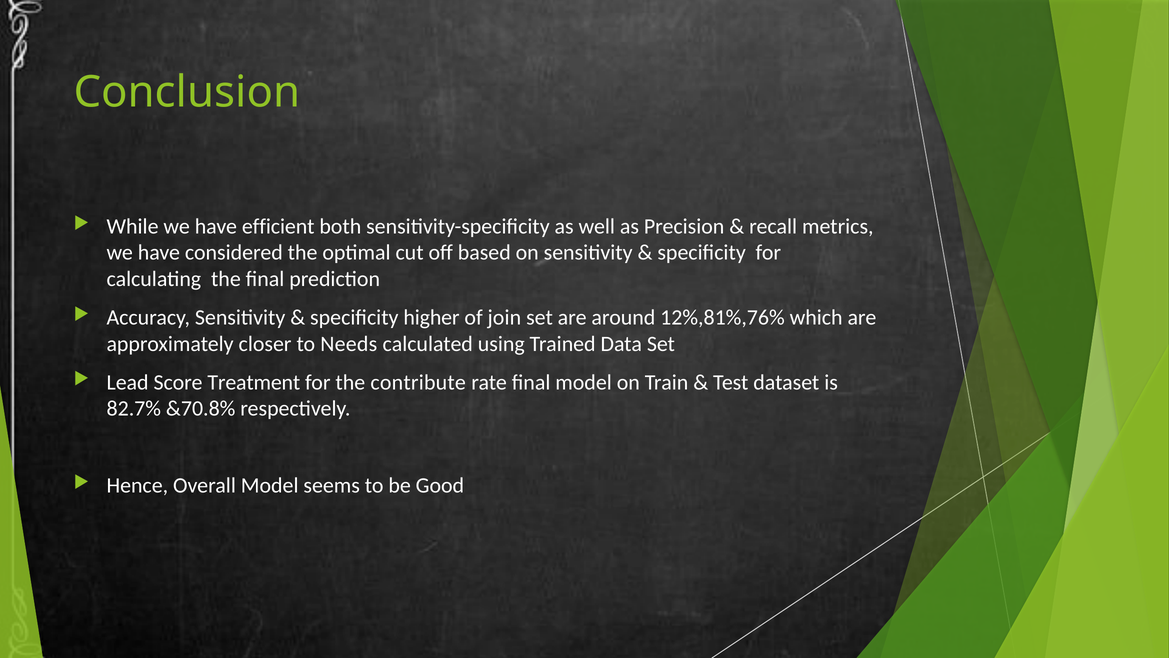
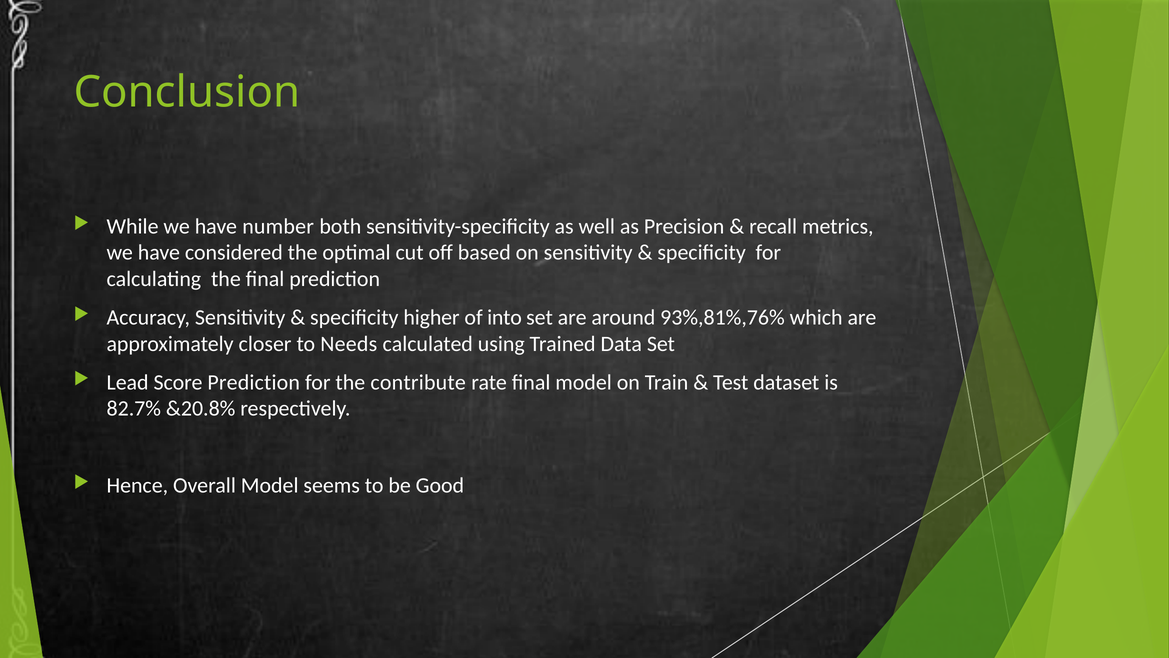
efficient: efficient -> number (278, 226)
join: join -> into (504, 317)
12%,81%,76%: 12%,81%,76% -> 93%,81%,76% (722, 317)
Score Treatment: Treatment -> Prediction (254, 382)
&70.8%: &70.8% -> &20.8% (201, 408)
